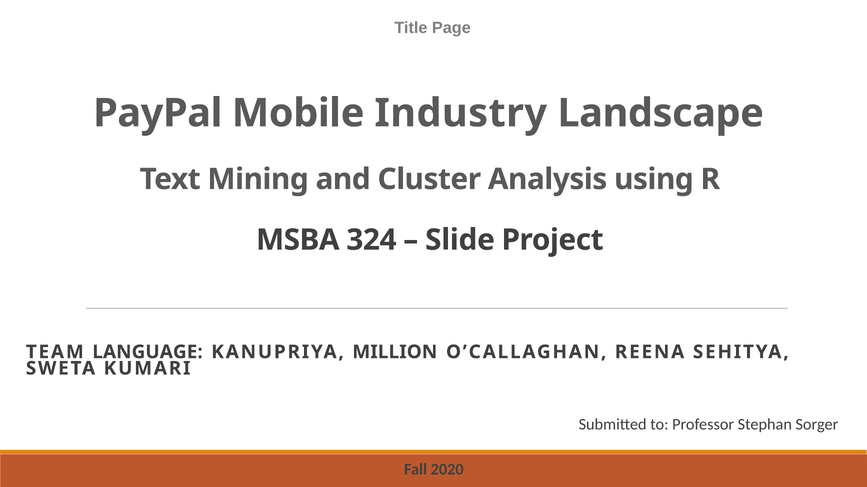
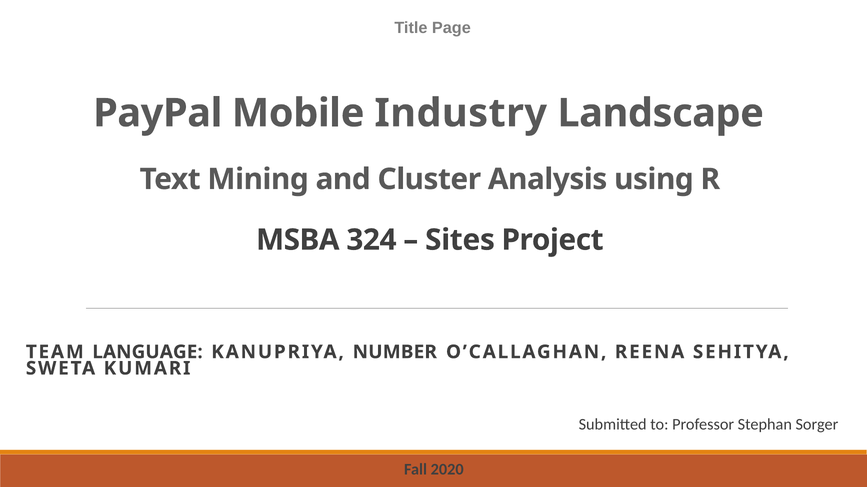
Slide: Slide -> Sites (460, 240)
MILLION: MILLION -> NUMBER (395, 352)
